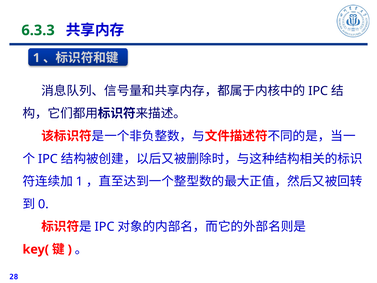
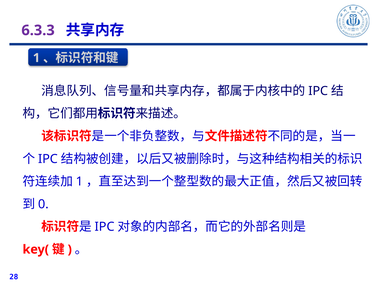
6.3.3 colour: green -> purple (38, 30)
